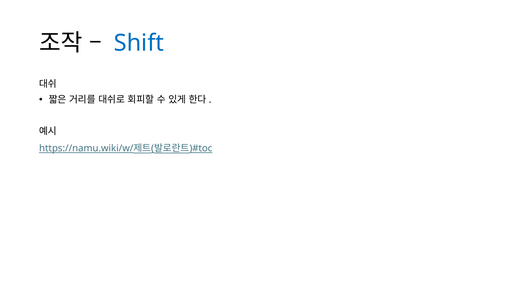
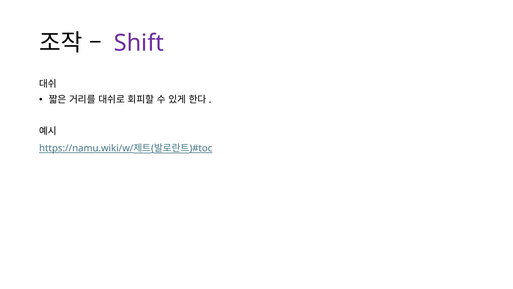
Shift colour: blue -> purple (139, 43)
